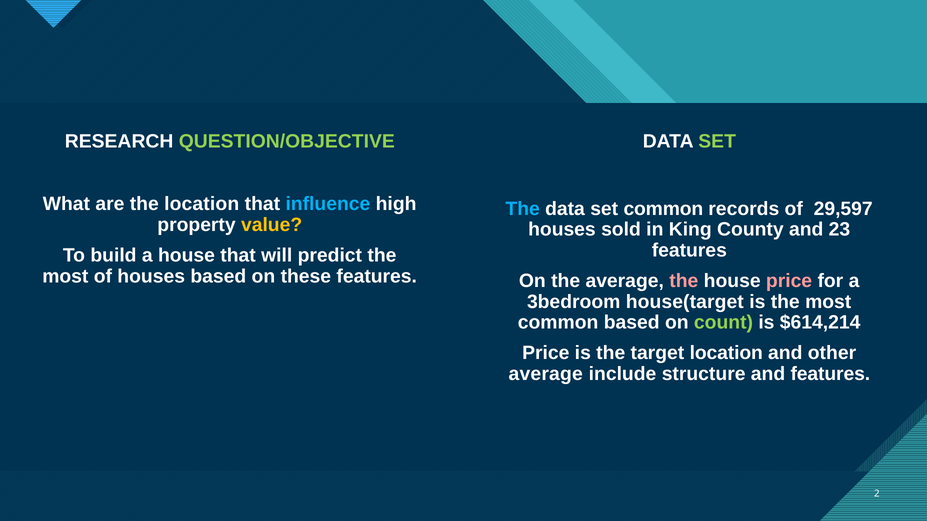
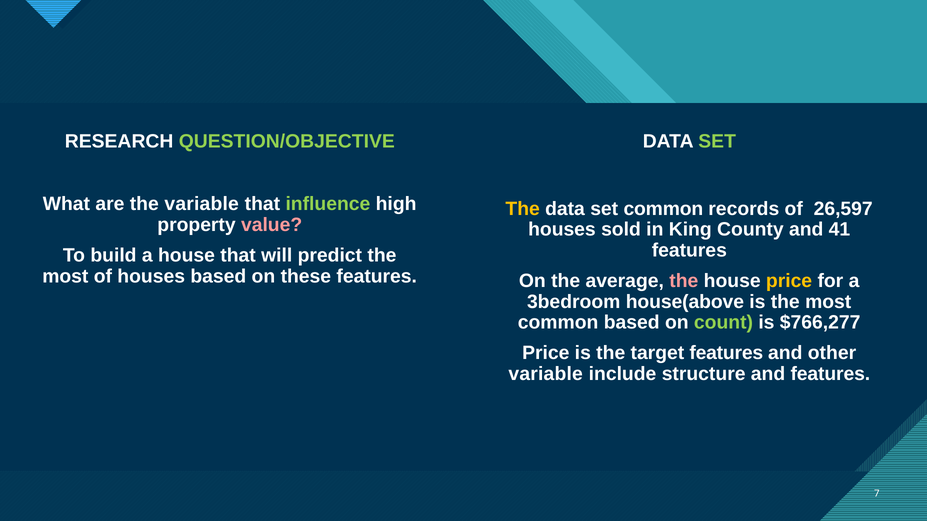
the location: location -> variable (202, 204)
influence colour: light blue -> light green (328, 204)
The colour: light blue -> yellow (523, 209)
29,597: 29,597 -> 26,597 (843, 209)
value colour: yellow -> pink (272, 225)
23: 23 -> 41 (839, 230)
price colour: pink -> yellow (789, 281)
house(target: house(target -> house(above (685, 302)
$614,214: $614,214 -> $766,277 (820, 323)
target location: location -> features (726, 353)
average: average -> variable (546, 374)
2: 2 -> 7 (877, 494)
